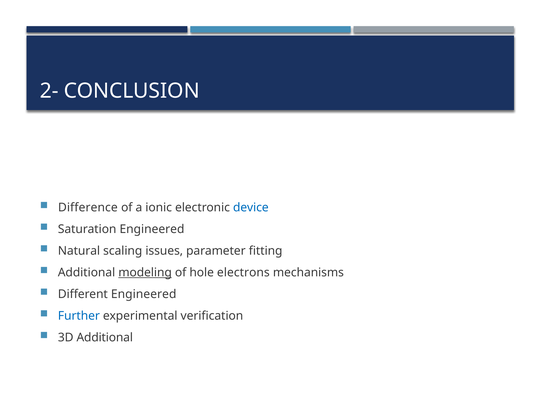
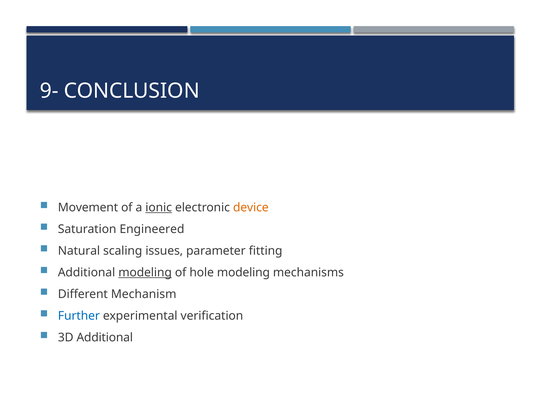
2-: 2- -> 9- (49, 91)
Difference: Difference -> Movement (88, 207)
ionic underline: none -> present (159, 207)
device colour: blue -> orange (251, 207)
hole electrons: electrons -> modeling (243, 272)
Different Engineered: Engineered -> Mechanism (144, 294)
